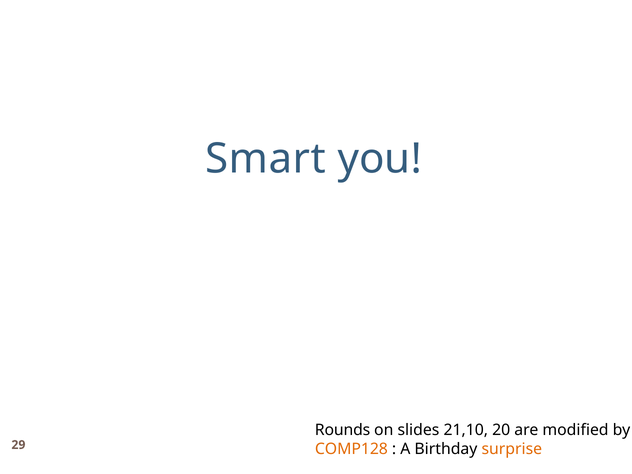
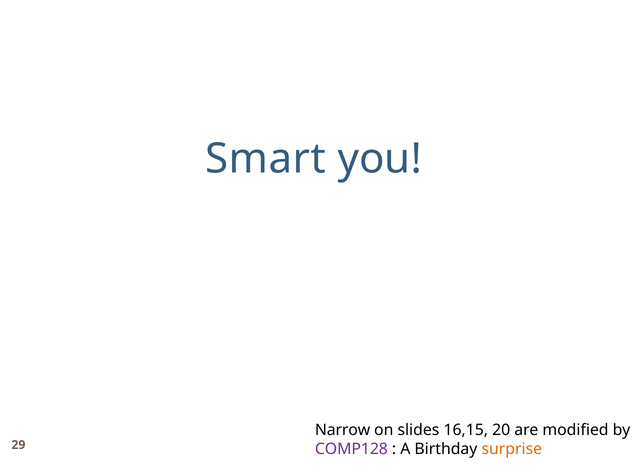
Rounds: Rounds -> Narrow (343, 430)
21,10: 21,10 -> 16,15 (466, 430)
COMP128 colour: orange -> purple (351, 449)
